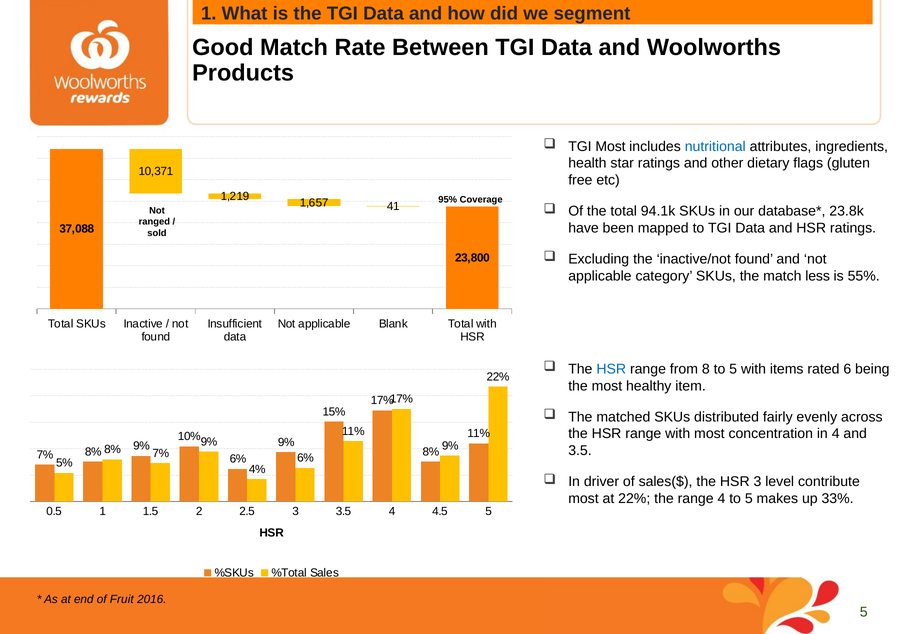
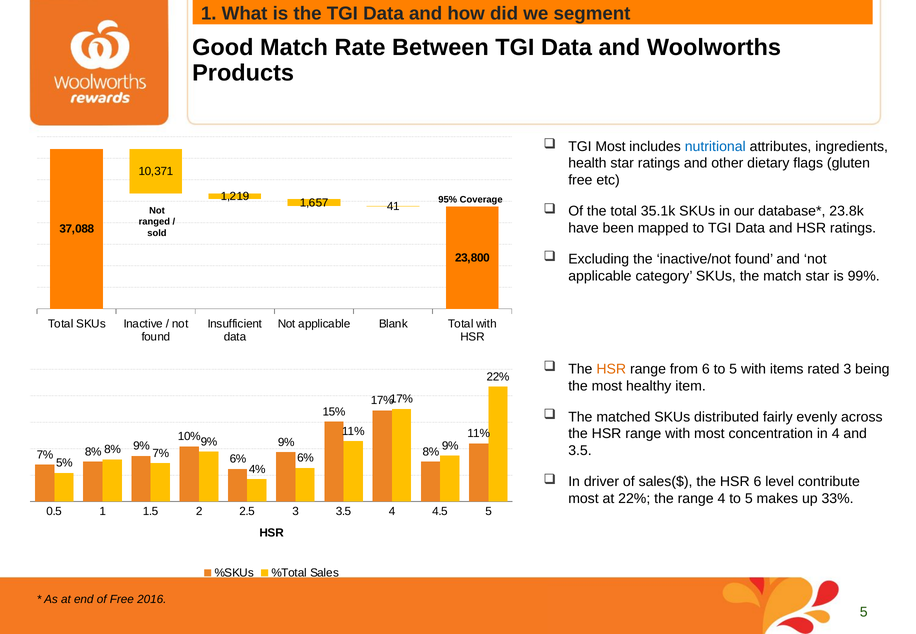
94.1k: 94.1k -> 35.1k (658, 211)
match less: less -> star (817, 276)
55%: 55% -> 99% (864, 276)
HSR colour: blue -> orange (611, 369)
from 8: 8 -> 6 (706, 369)
rated 6: 6 -> 3 (847, 369)
HSR 3: 3 -> 6 (757, 482)
of Fruit: Fruit -> Free (122, 600)
